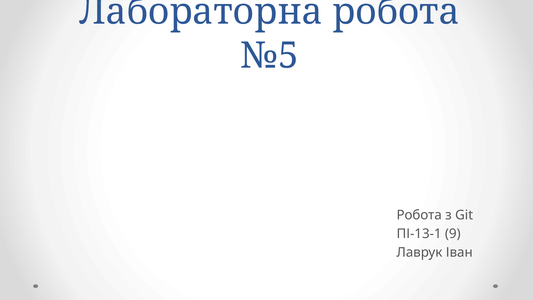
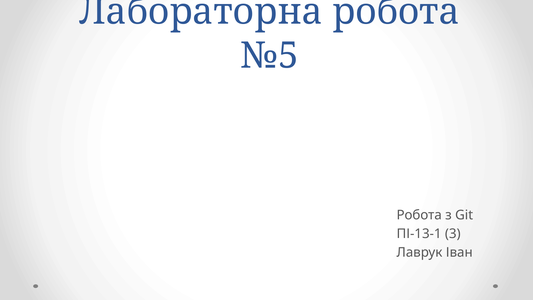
9: 9 -> 3 (453, 234)
